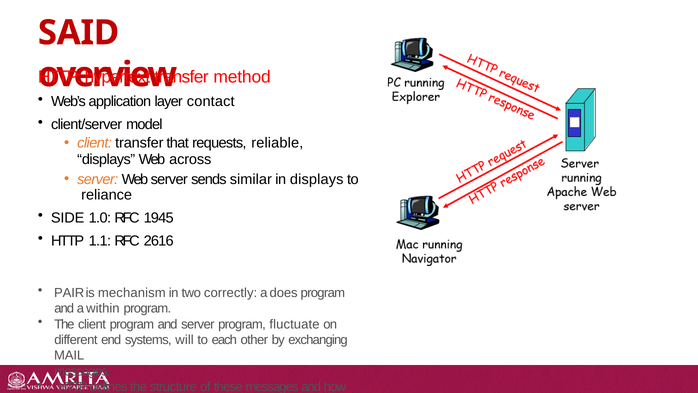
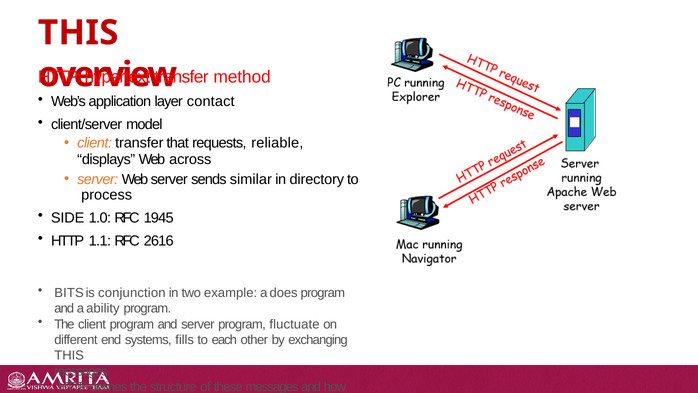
SAID: SAID -> THIS (78, 33)
in displays: displays -> directory (317, 179)
reliance: reliance -> process (107, 195)
PAIR: PAIR -> BITS (69, 292)
mechanism: mechanism -> conjunction (132, 292)
correctly: correctly -> example (231, 292)
within: within -> ability (103, 308)
will: will -> fills (185, 340)
MAIL: MAIL -> THIS (69, 355)
